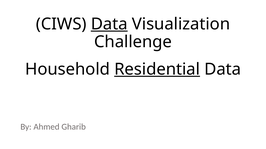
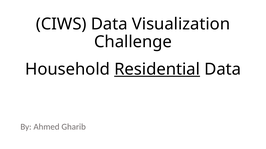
Data underline: present -> none (109, 24)
